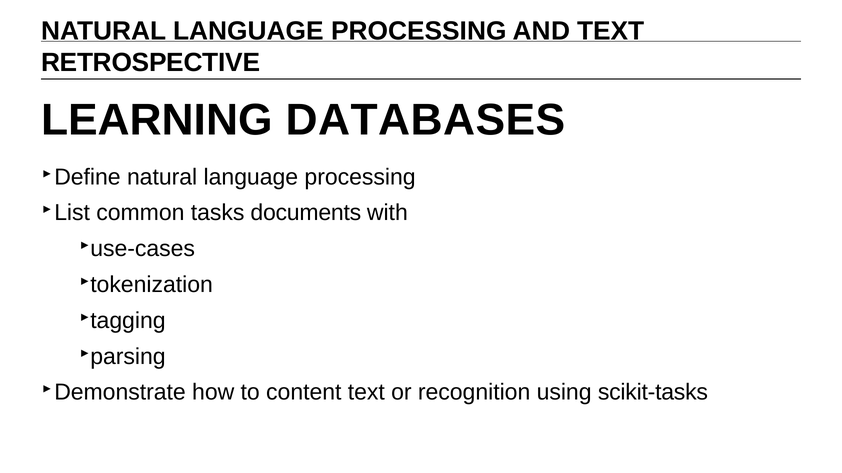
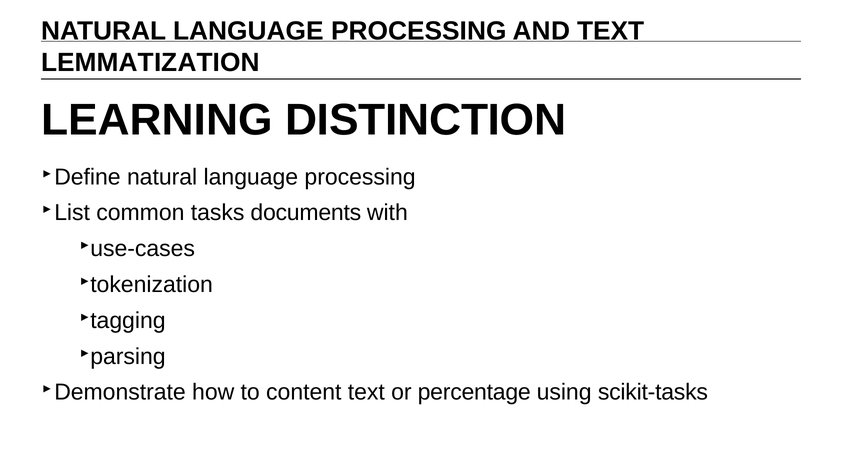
RETROSPECTIVE: RETROSPECTIVE -> LEMMATIZATION (150, 63)
DATABASES: DATABASES -> DISTINCTION (426, 120)
recognition: recognition -> percentage (474, 392)
